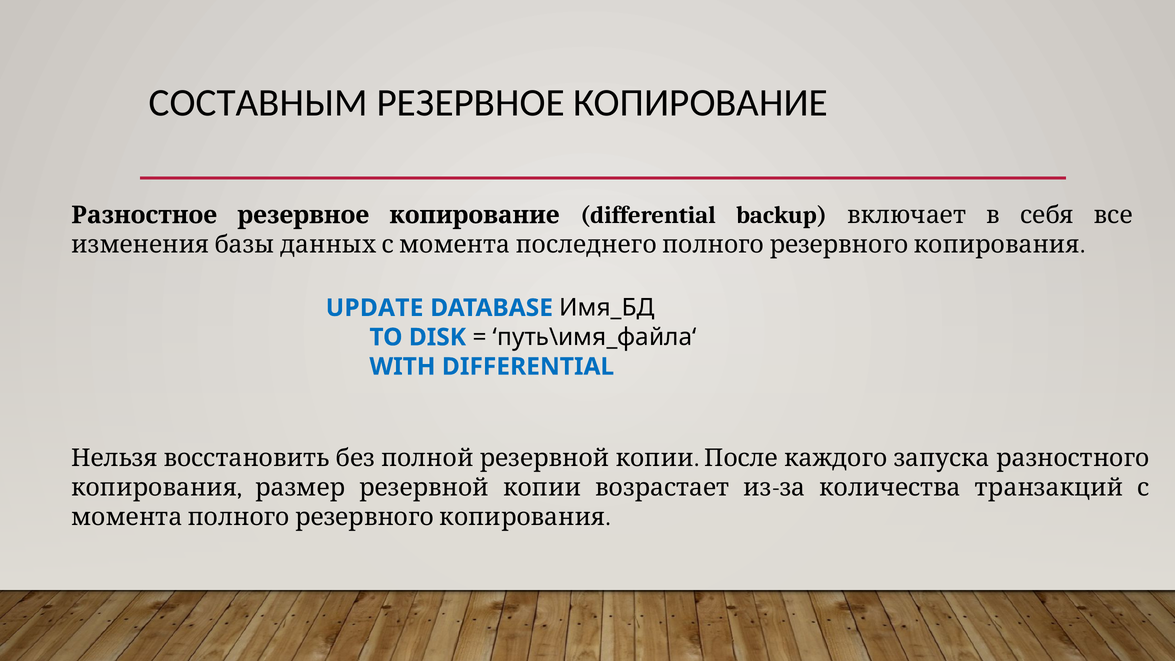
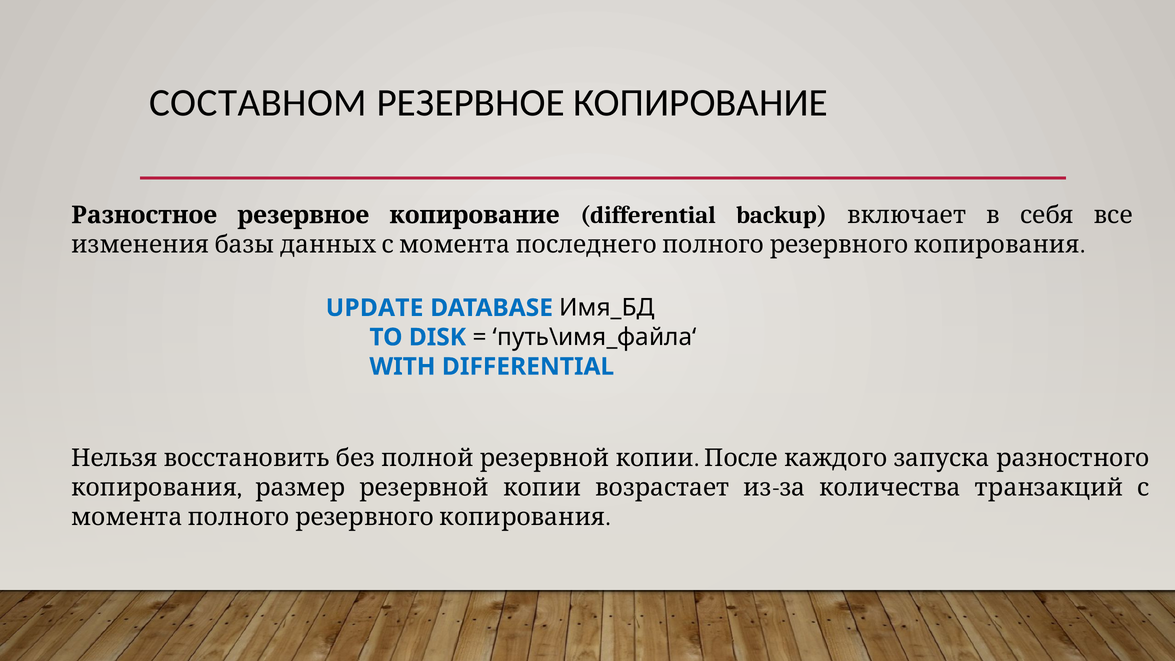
СОСТАВНЫМ: СОСТАВНЫМ -> СОСТАВНОМ (258, 103)
